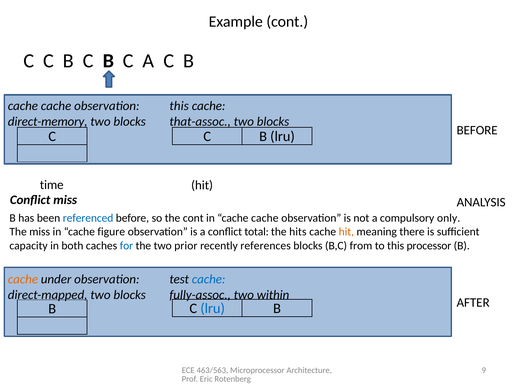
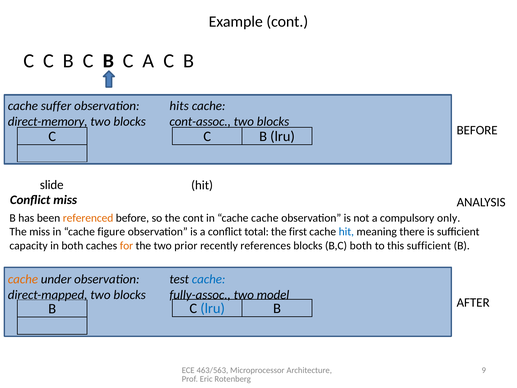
cache: cache -> suffer (56, 106)
this: this -> hits (179, 106)
that-assoc: that-assoc -> cont-assoc (200, 121)
time: time -> slide (52, 185)
referenced colour: blue -> orange (88, 218)
hits: hits -> first (298, 232)
hit colour: orange -> blue (346, 232)
for colour: blue -> orange (126, 245)
B,C from: from -> both (361, 245)
this processor: processor -> sufficient (429, 245)
within: within -> model (273, 295)
